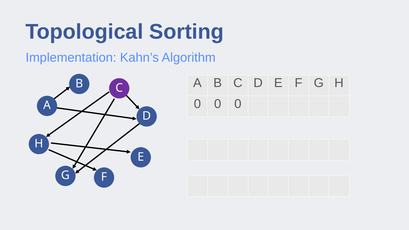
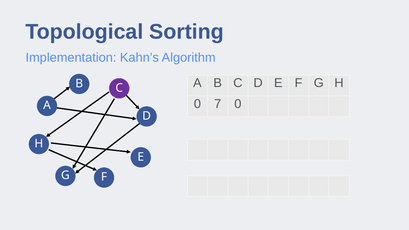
0: 0 -> 7 (218, 104)
